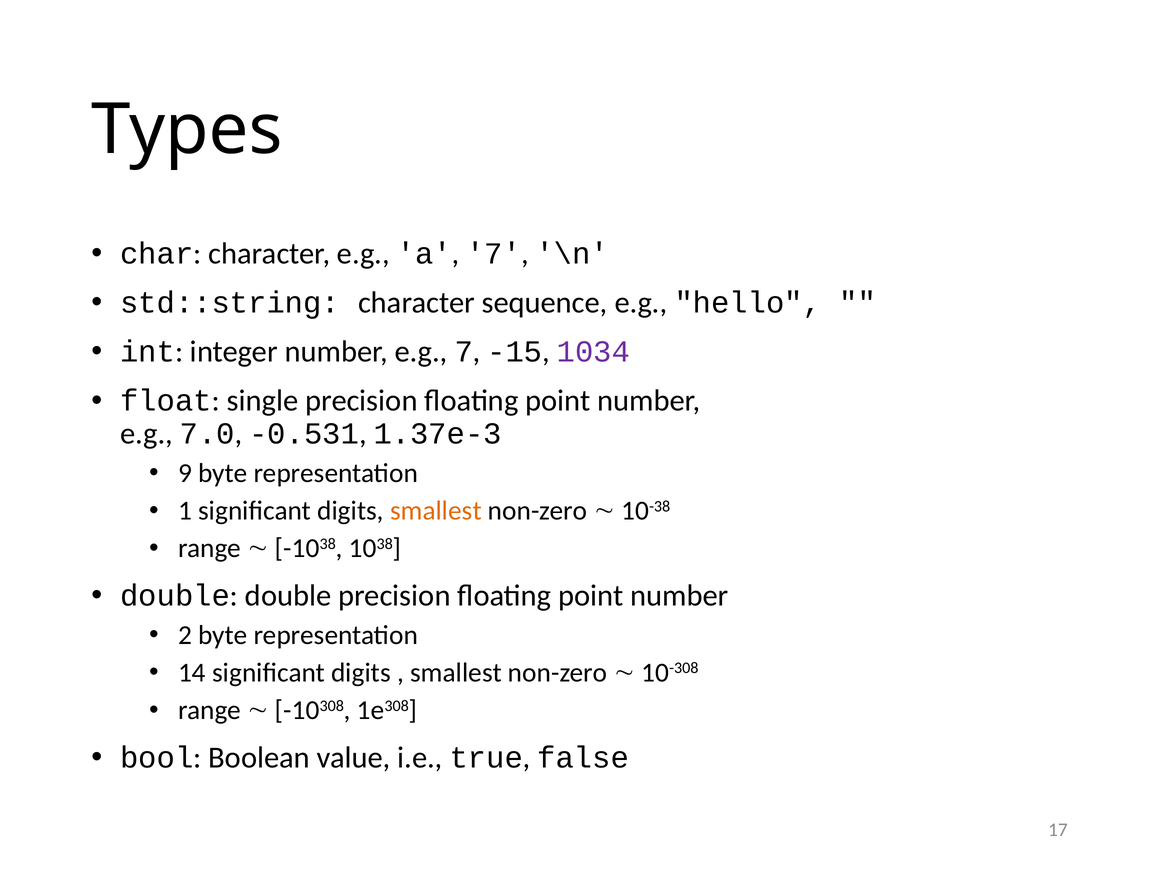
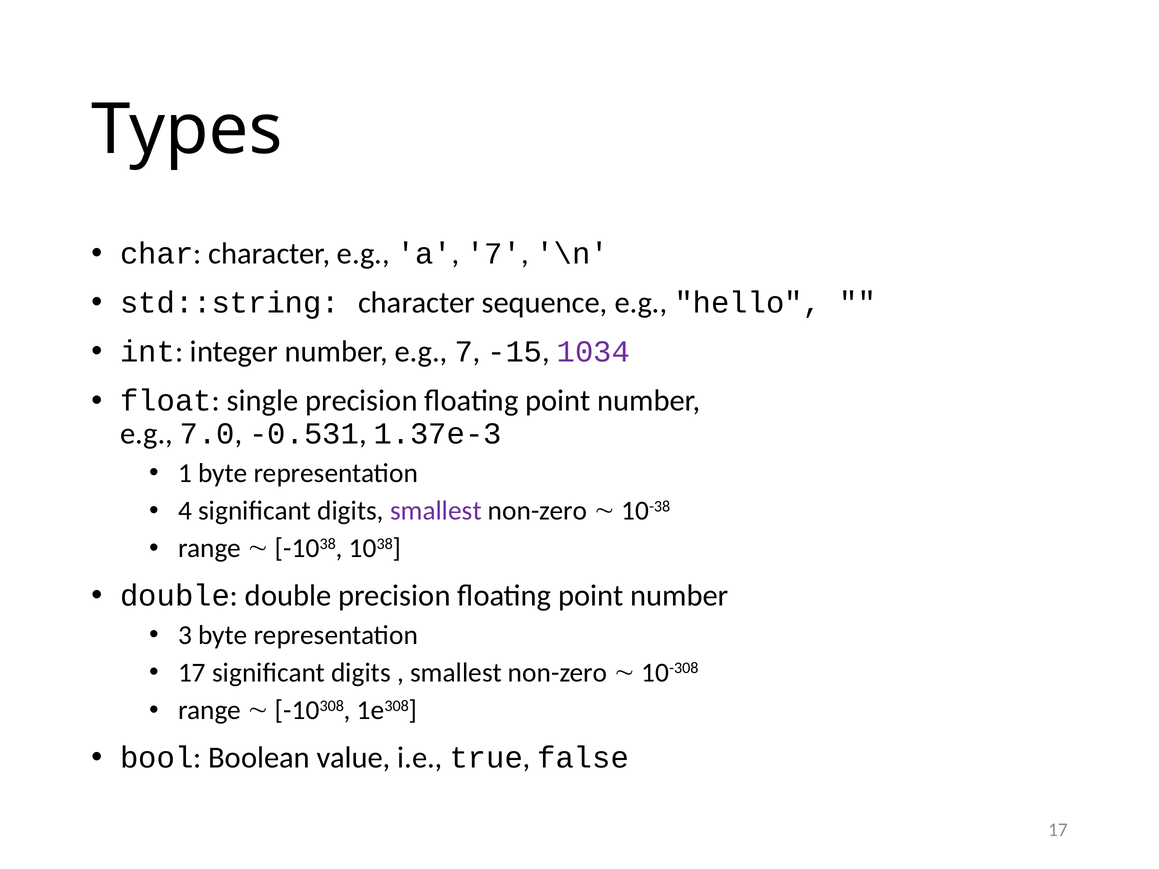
9: 9 -> 1 (185, 473)
1: 1 -> 4 (185, 511)
smallest colour: orange -> purple (436, 511)
2: 2 -> 3 (185, 635)
14: 14 -> 17 (192, 673)
